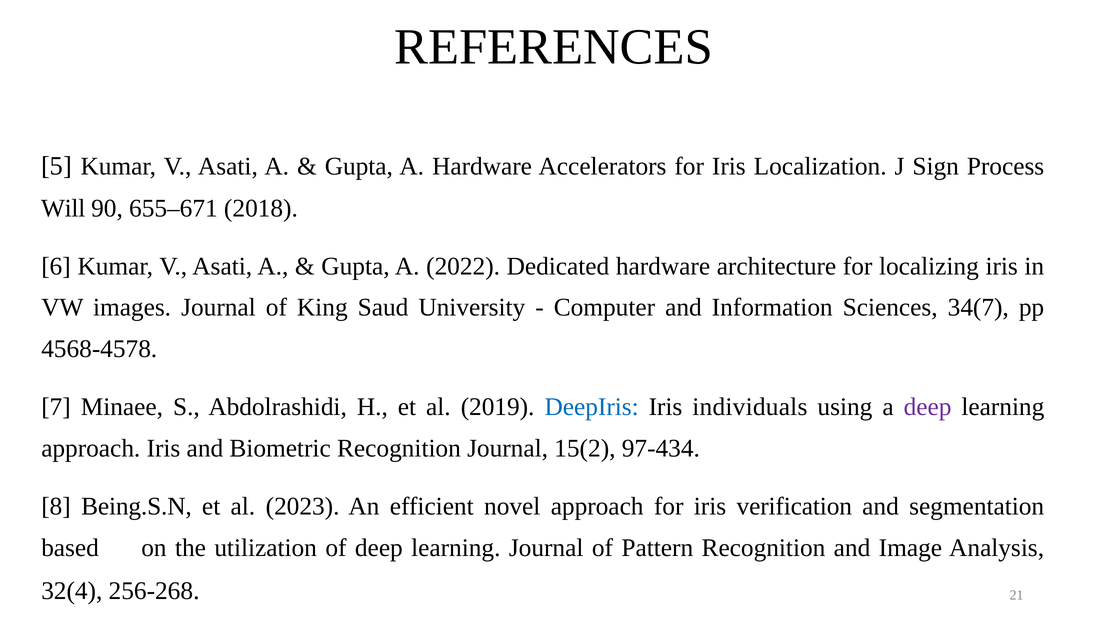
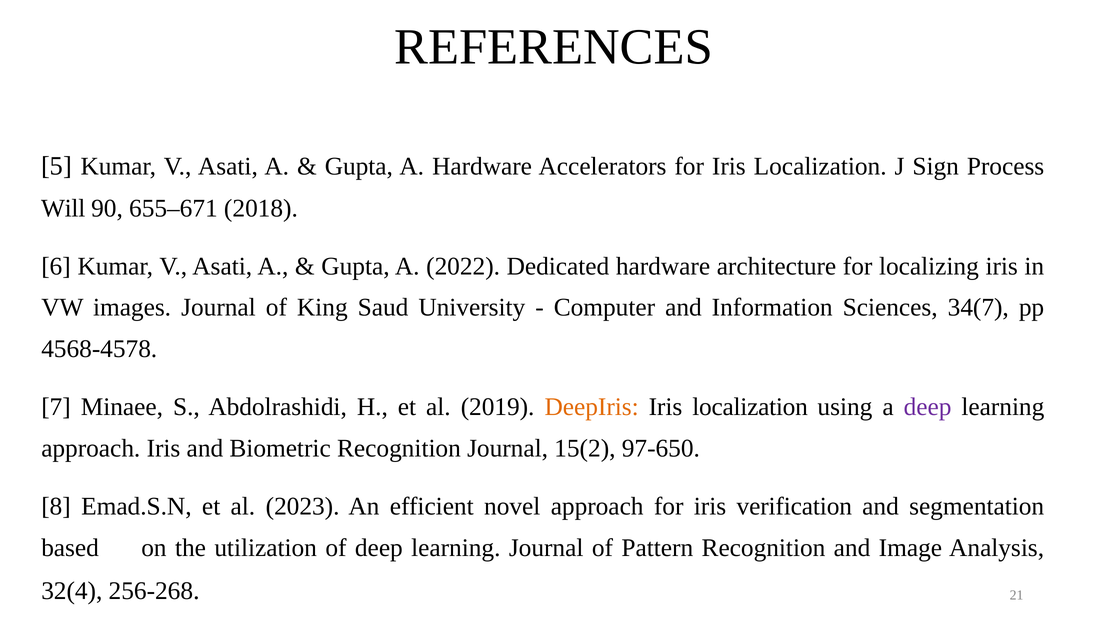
DeepIris colour: blue -> orange (592, 407)
individuals: individuals -> localization (750, 407)
97-434: 97-434 -> 97-650 (661, 449)
Being.S.N: Being.S.N -> Emad.S.N (136, 507)
